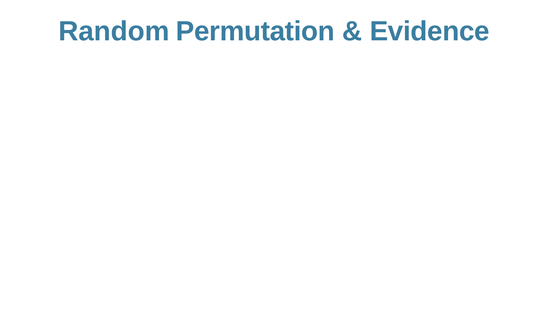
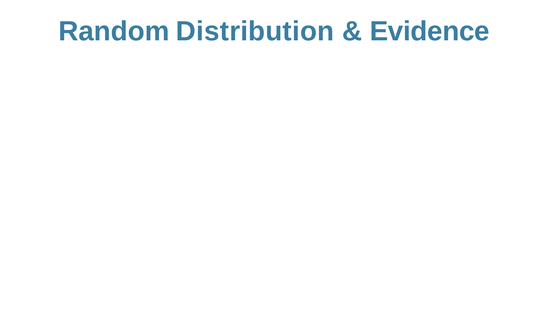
Random Permutation: Permutation -> Distribution (255, 32)
